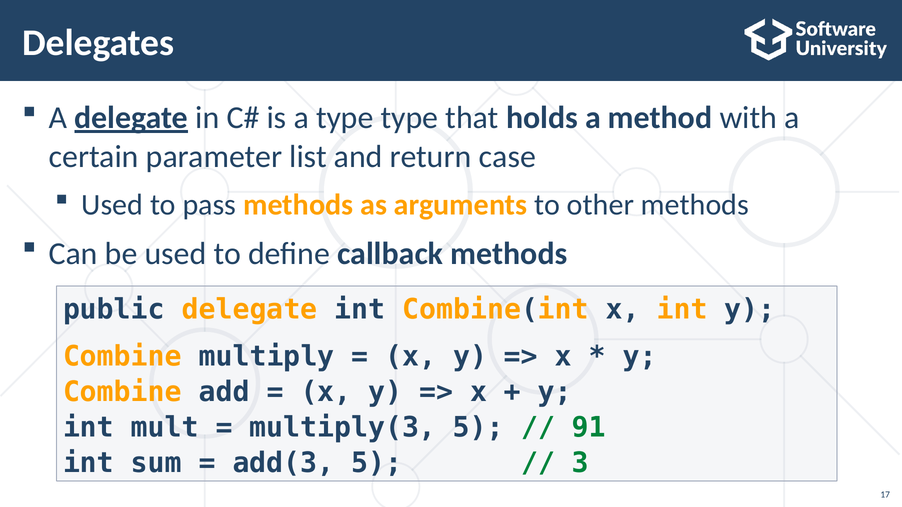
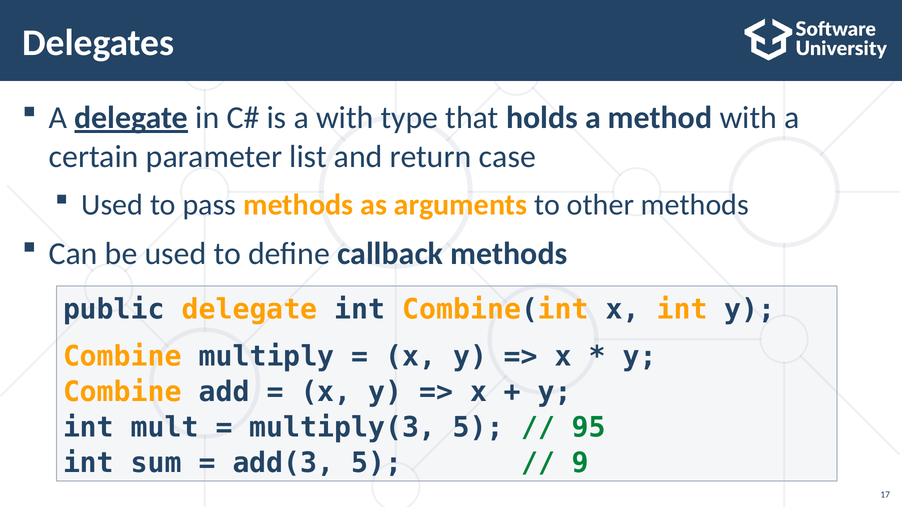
a type: type -> with (345, 118)
91: 91 -> 95 (589, 428)
3: 3 -> 9 (580, 463)
